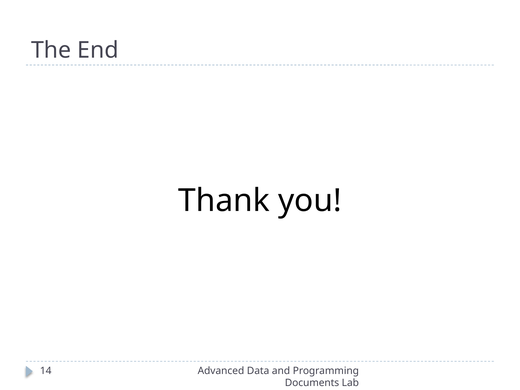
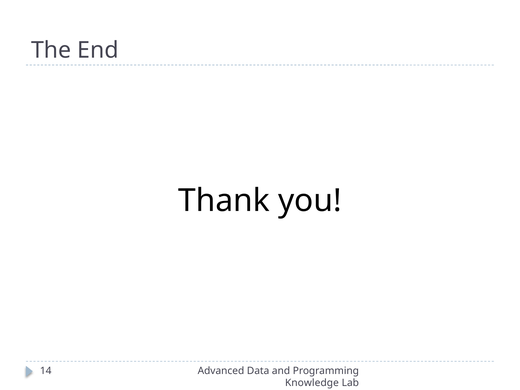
Documents: Documents -> Knowledge (312, 383)
